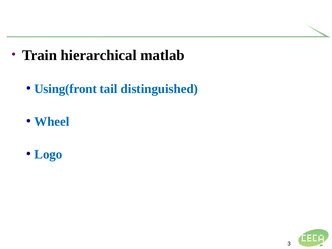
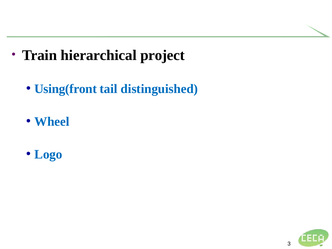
matlab: matlab -> project (163, 55)
